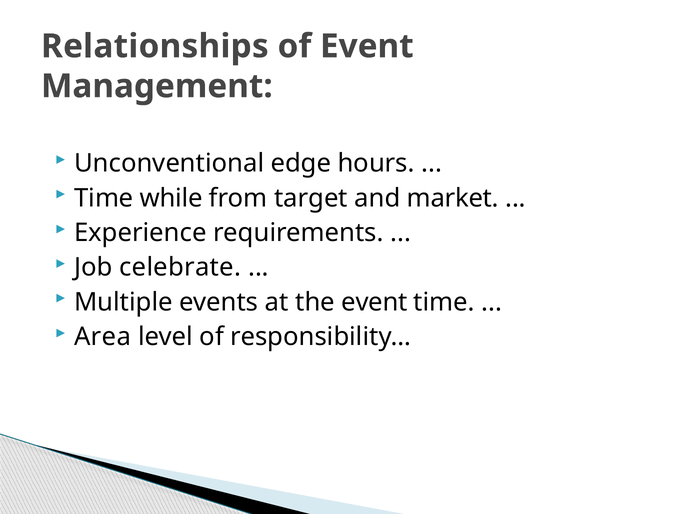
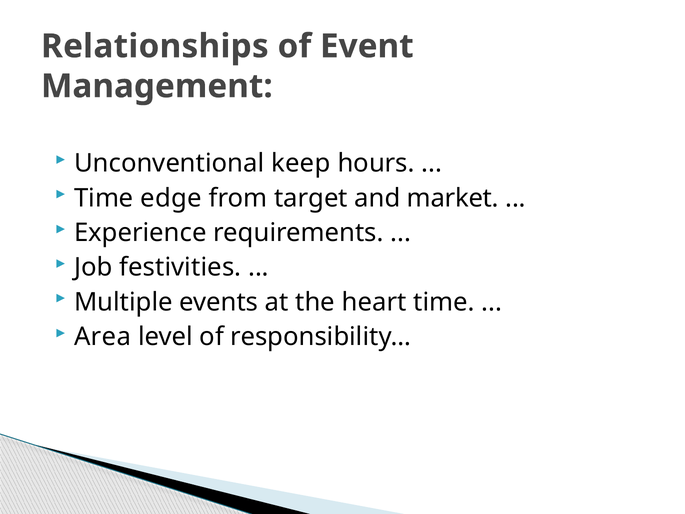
edge: edge -> keep (301, 163)
while: while -> edge (171, 198)
celebrate: celebrate -> festivities (180, 267)
the event: event -> heart (374, 302)
